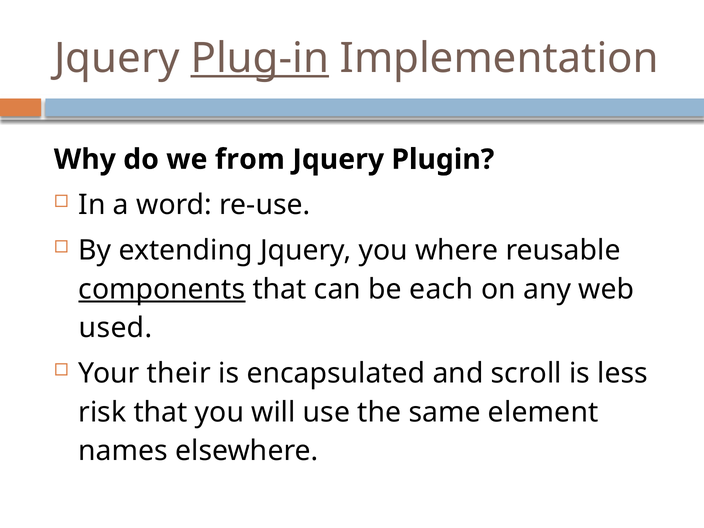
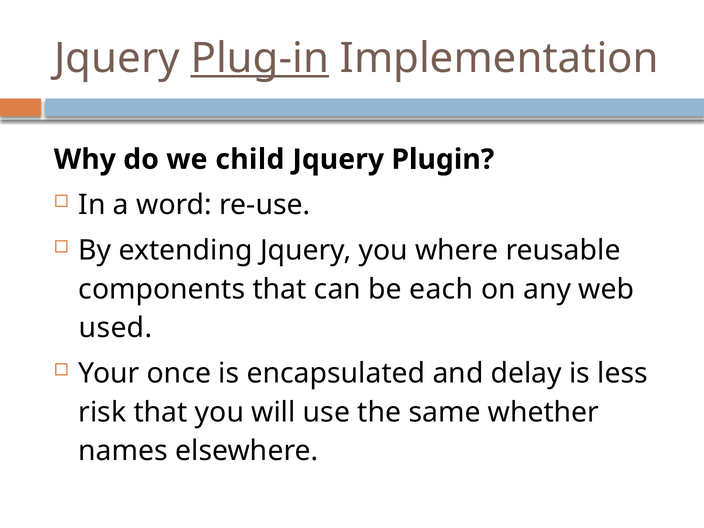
from: from -> child (250, 159)
components underline: present -> none (162, 289)
their: their -> once (179, 374)
scroll: scroll -> delay (526, 374)
element: element -> whether (543, 412)
